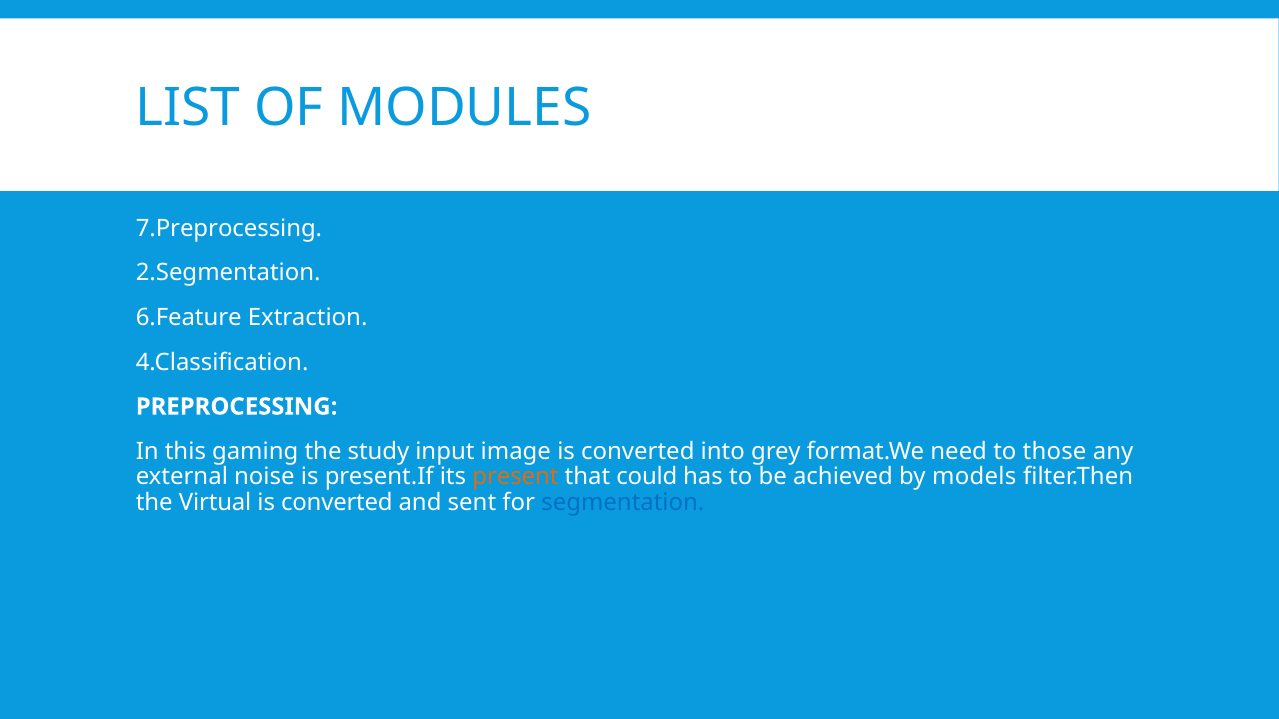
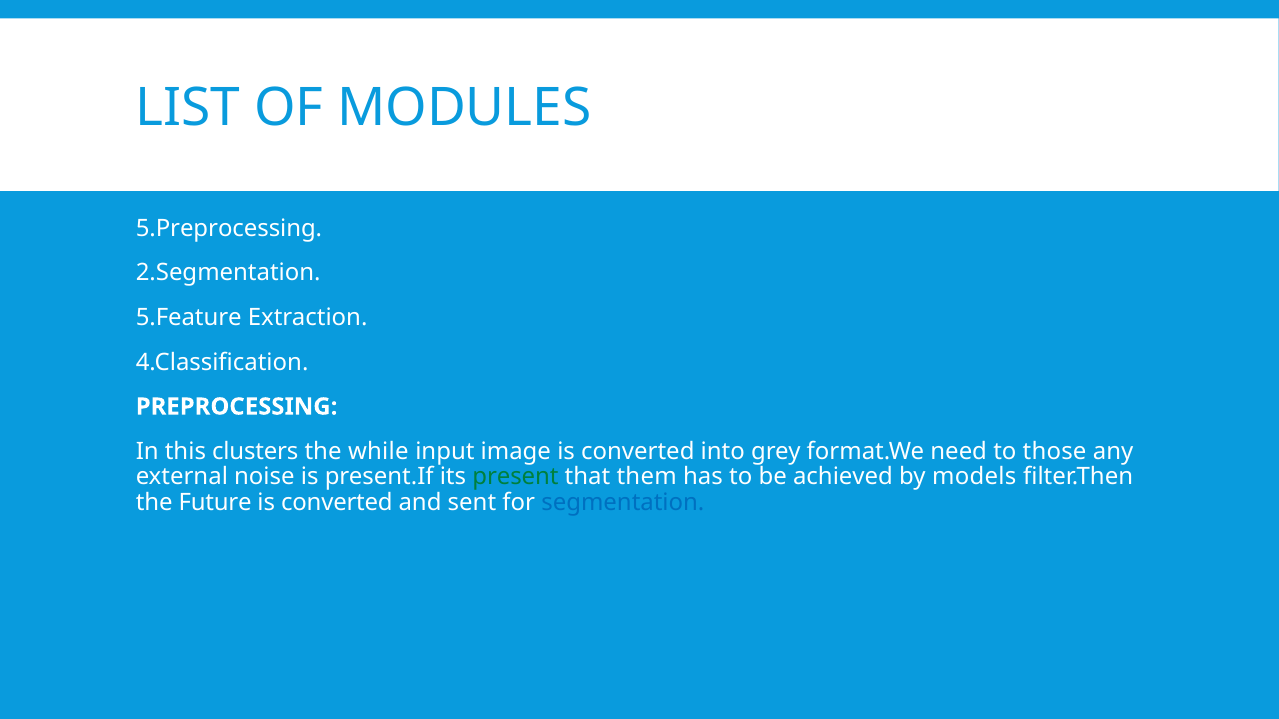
7.Preprocessing: 7.Preprocessing -> 5.Preprocessing (229, 229)
6.Feature: 6.Feature -> 5.Feature (189, 318)
gaming: gaming -> clusters (255, 451)
study: study -> while (378, 451)
present colour: orange -> green (515, 477)
could: could -> them (647, 477)
Virtual: Virtual -> Future (215, 503)
